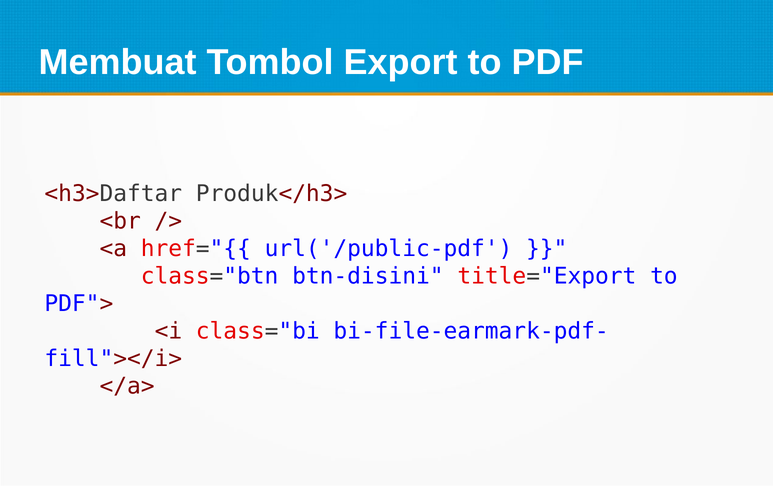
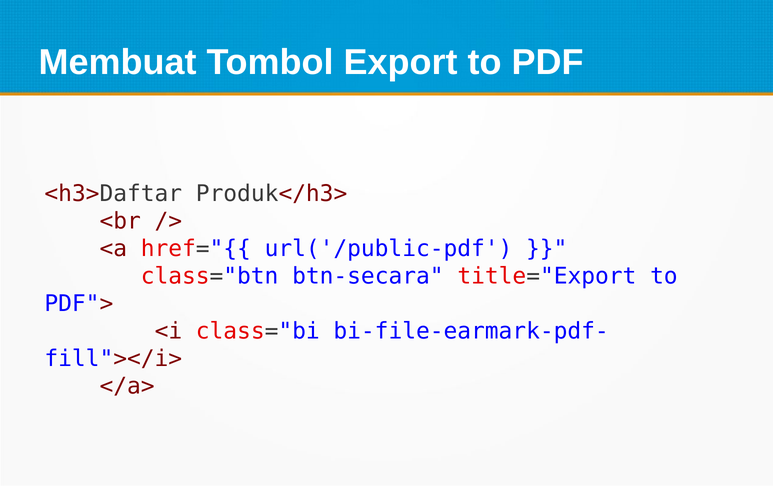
btn-disini: btn-disini -> btn-secara (368, 276)
